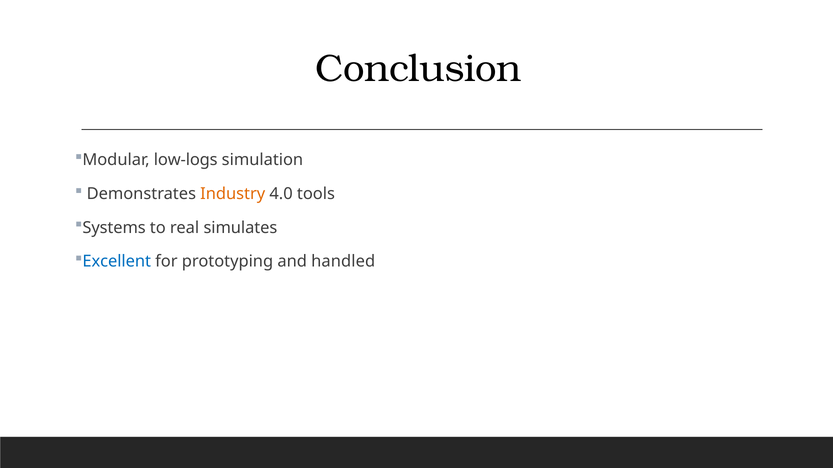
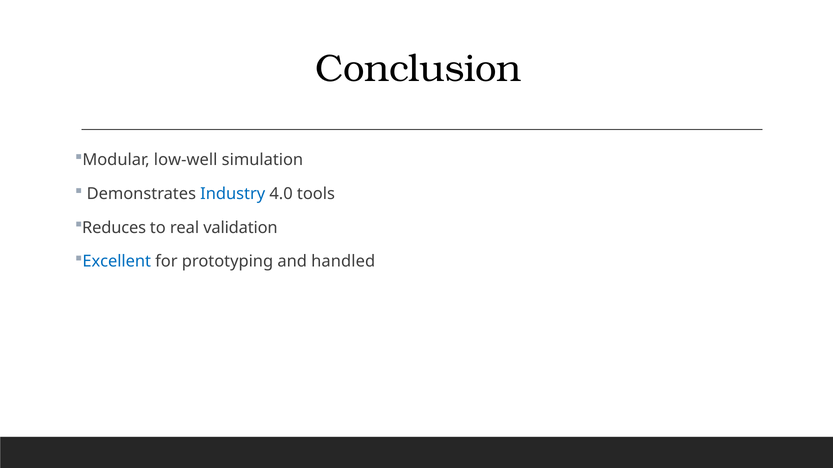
low-logs: low-logs -> low-well (186, 160)
Industry colour: orange -> blue (233, 194)
Systems: Systems -> Reduces (114, 228)
simulates: simulates -> validation (240, 228)
